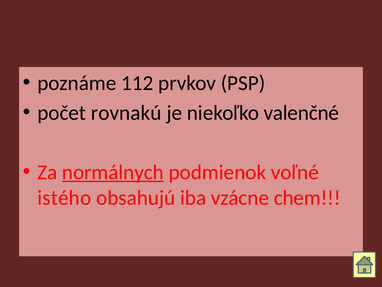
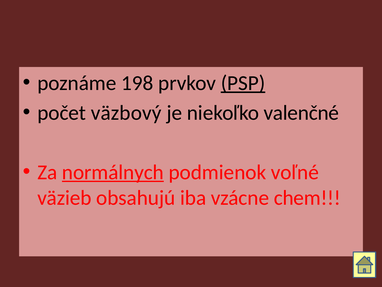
112: 112 -> 198 (137, 83)
PSP underline: none -> present (243, 83)
rovnakú: rovnakú -> väzbový (126, 113)
istého: istého -> väzieb (64, 197)
